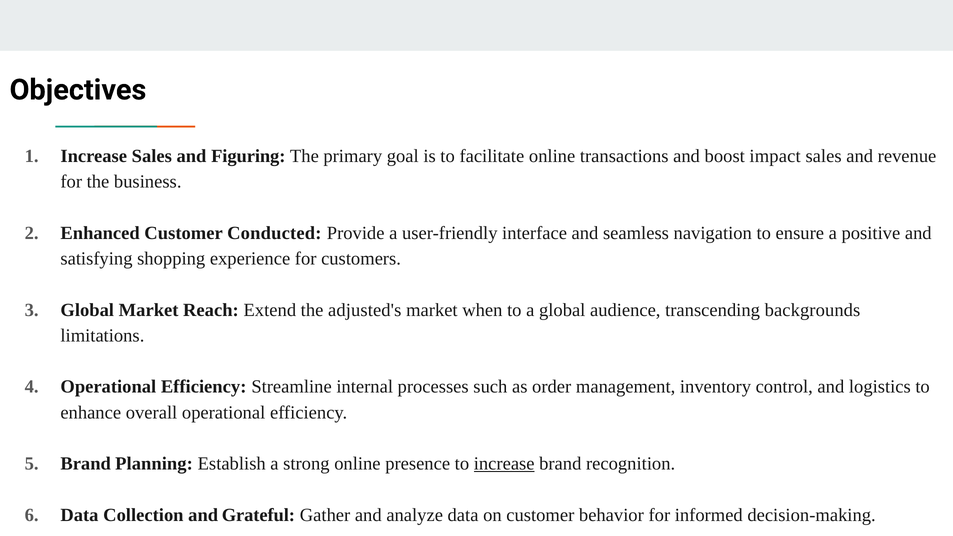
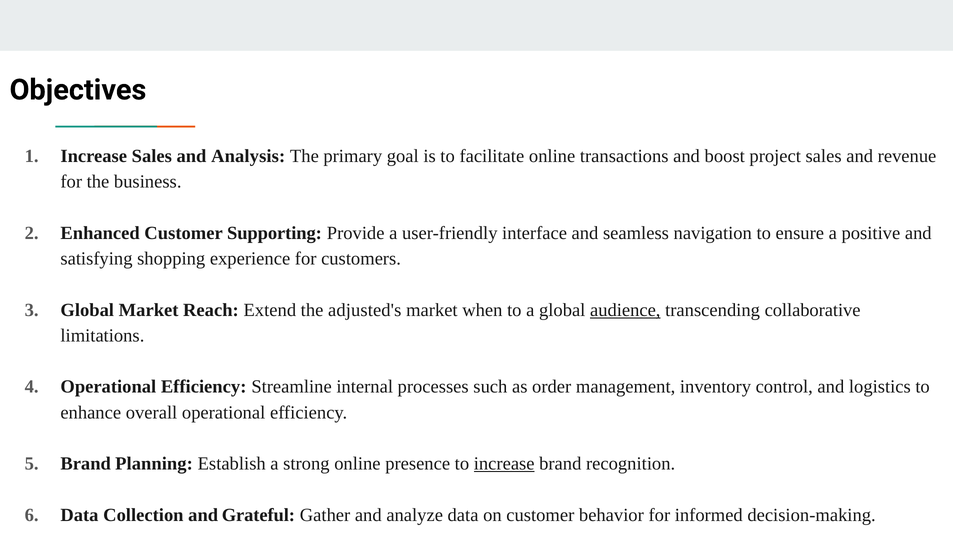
Figuring: Figuring -> Analysis (248, 156)
impact: impact -> project (775, 156)
Conducted: Conducted -> Supporting (274, 233)
audience underline: none -> present (625, 310)
backgrounds: backgrounds -> collaborative (813, 310)
